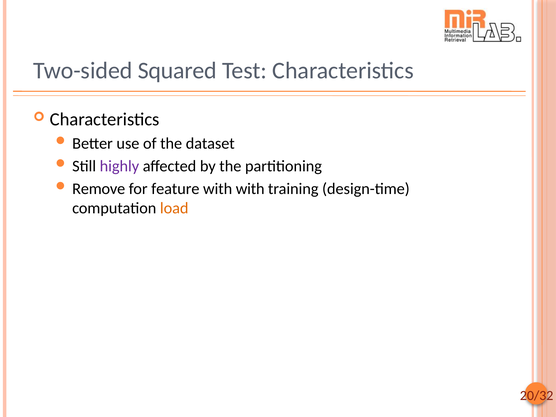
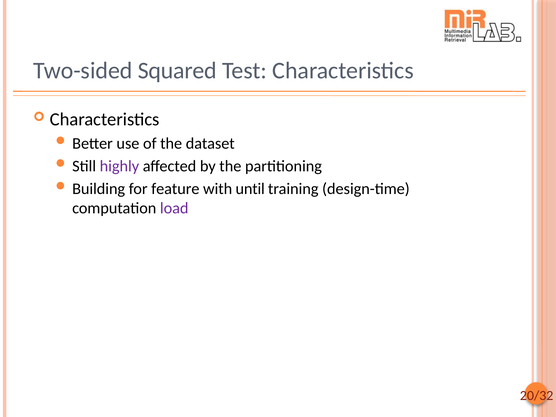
Remove: Remove -> Building (99, 189)
with with: with -> until (250, 189)
load colour: orange -> purple (174, 208)
